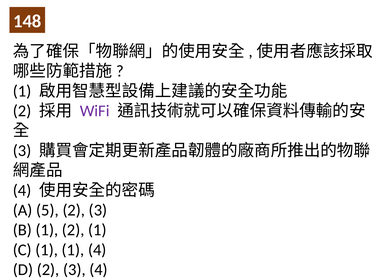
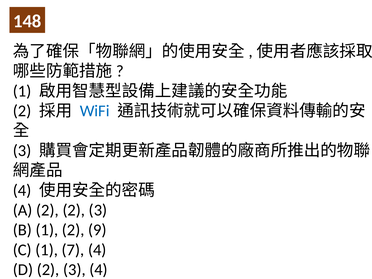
WiFi colour: purple -> blue (95, 111)
A 5: 5 -> 2 (47, 210)
2 1: 1 -> 9 (97, 230)
1 1: 1 -> 7 (73, 250)
